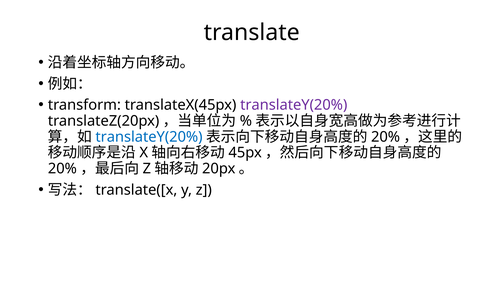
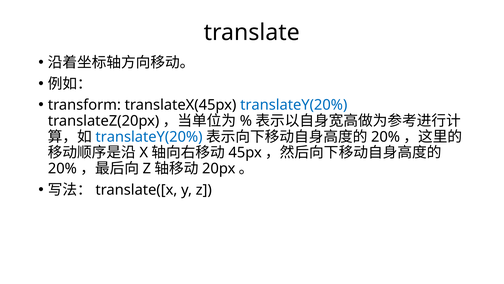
translateY(20% colour: purple -> blue (294, 105)
